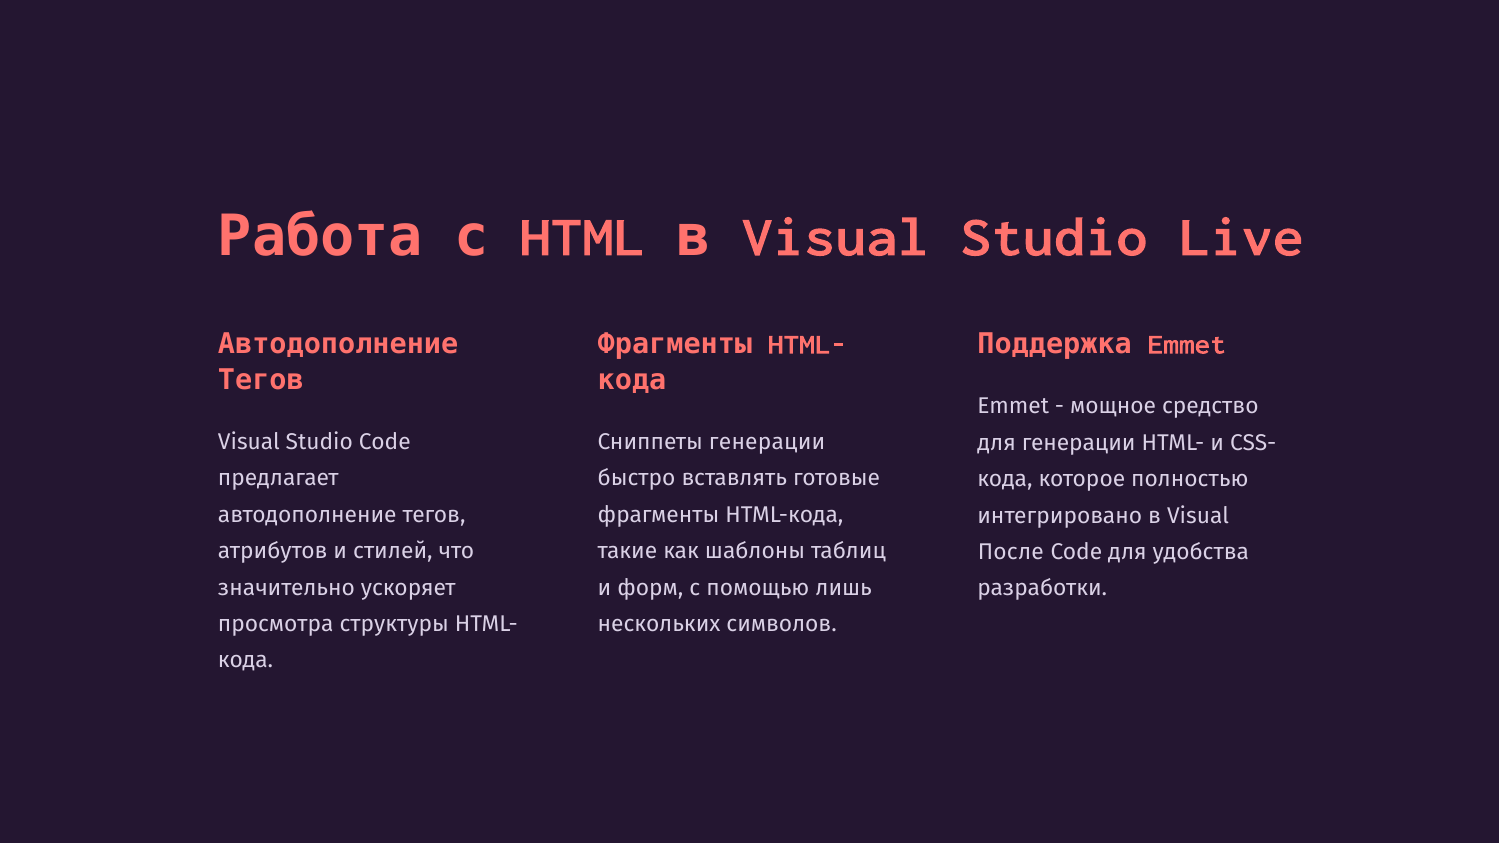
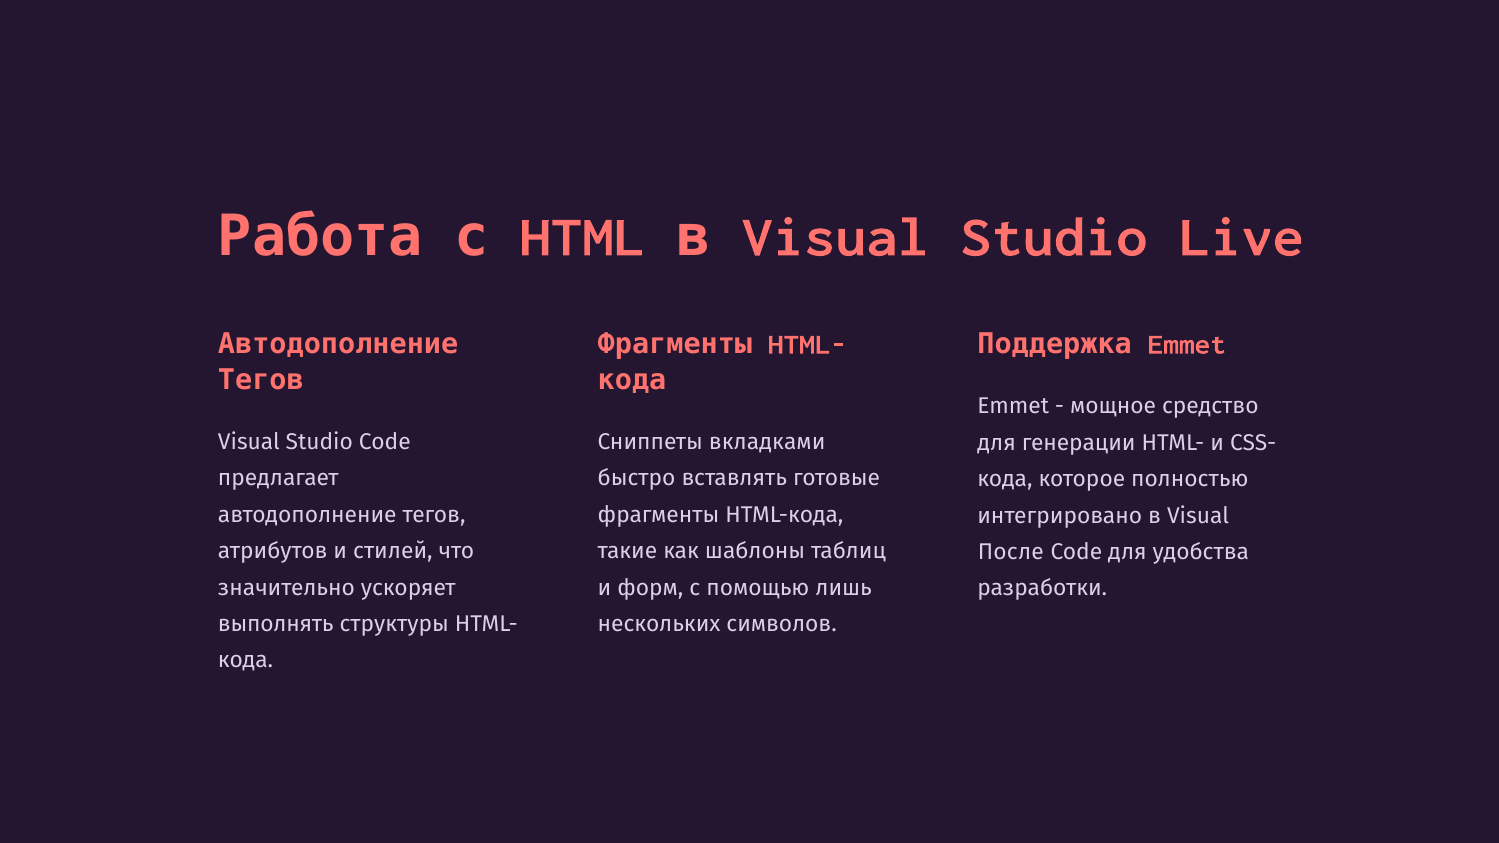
Сниппеты генерации: генерации -> вкладками (767, 442)
просмотра: просмотра -> выполнять (276, 624)
